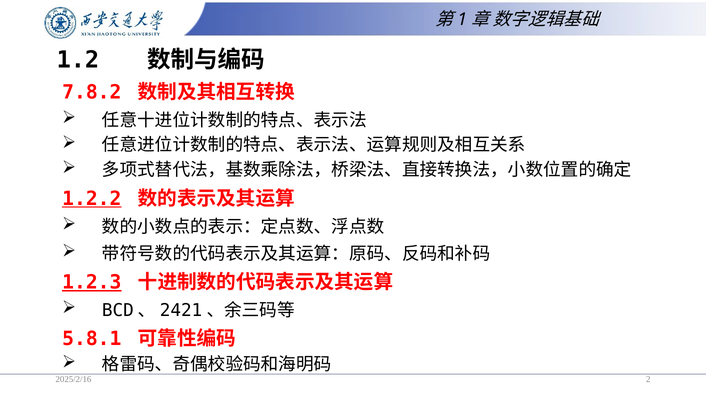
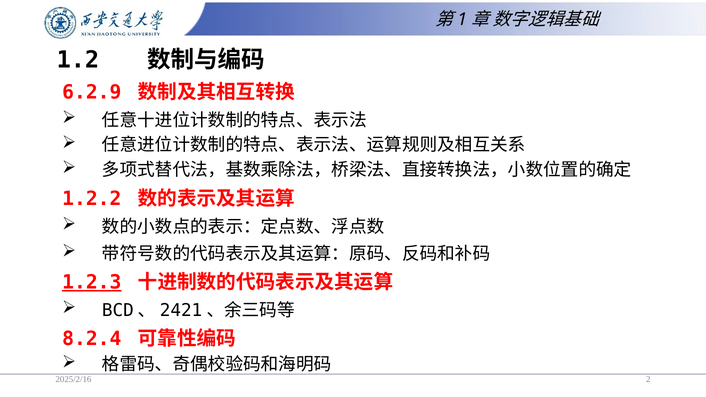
7.8.2: 7.8.2 -> 6.2.9 (92, 92)
1.2.2 underline: present -> none (92, 199)
5.8.1: 5.8.1 -> 8.2.4 (92, 339)
